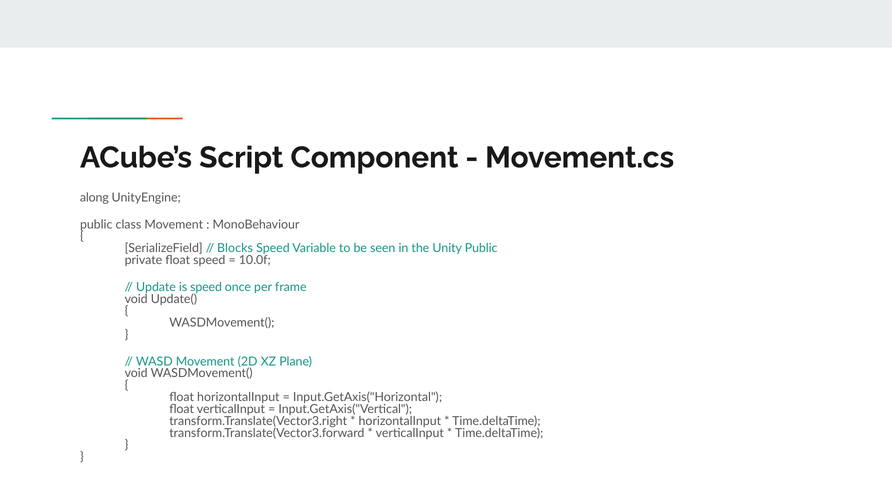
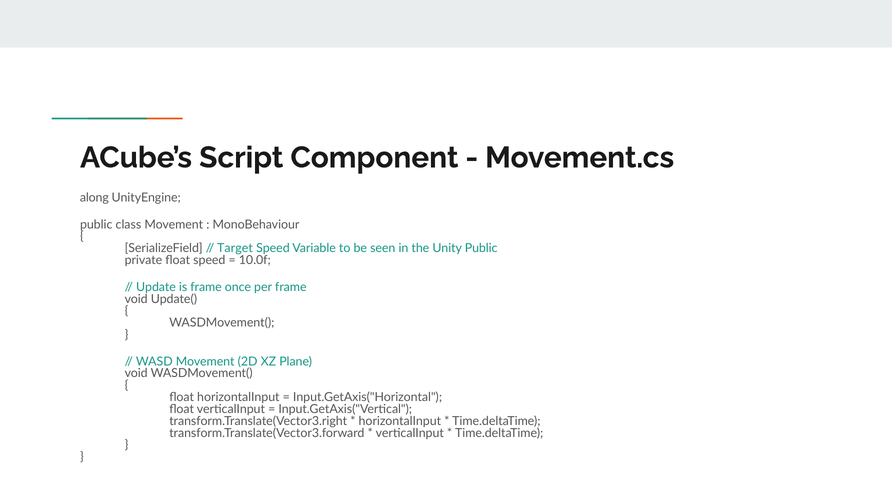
Blocks: Blocks -> Target (235, 248)
is speed: speed -> frame (206, 287)
